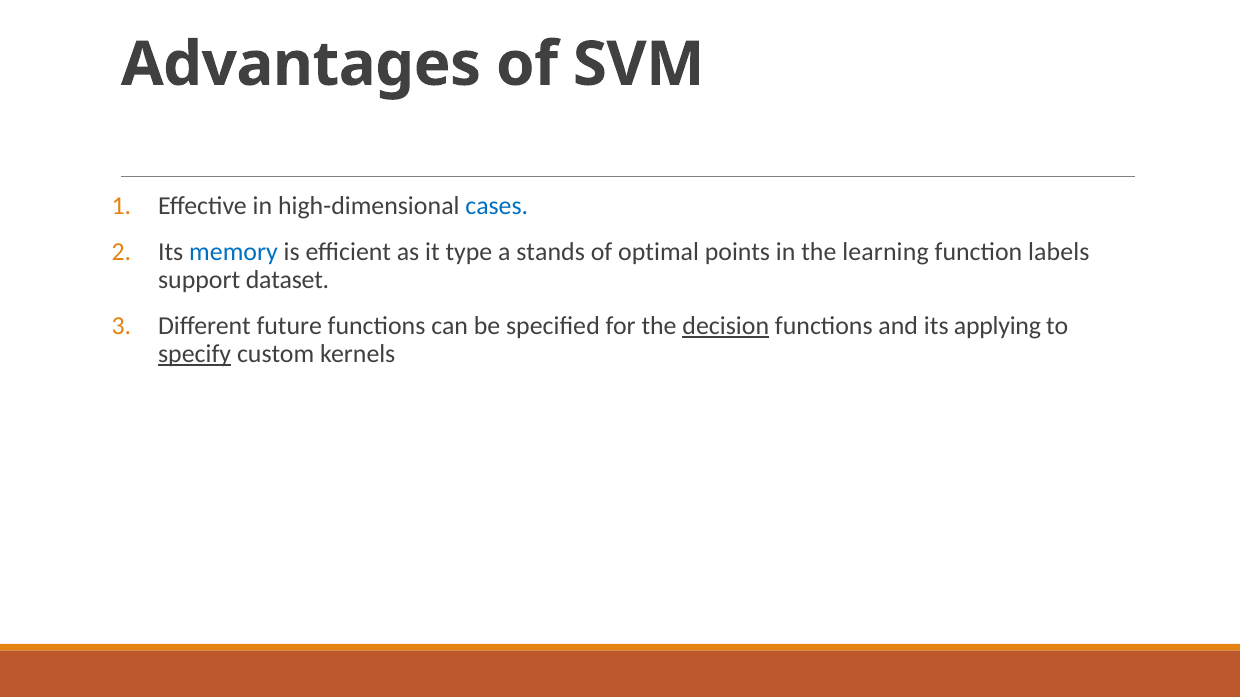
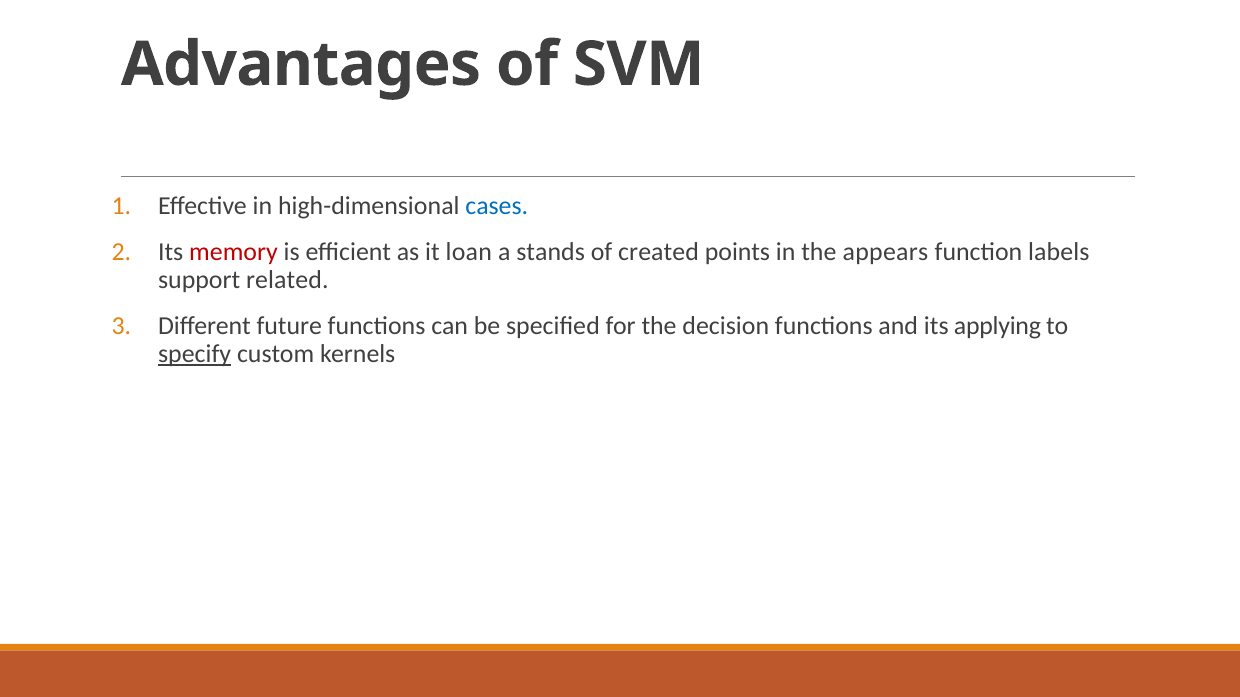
memory colour: blue -> red (234, 252)
type: type -> loan (469, 252)
optimal: optimal -> created (659, 252)
learning: learning -> appears (885, 252)
dataset: dataset -> related (287, 280)
decision underline: present -> none (726, 326)
